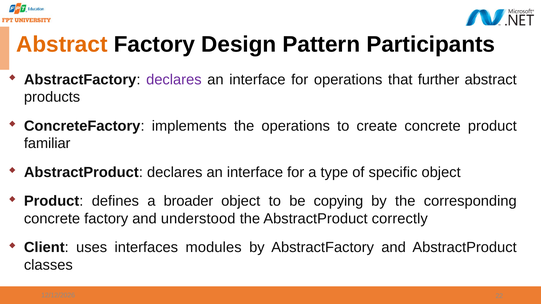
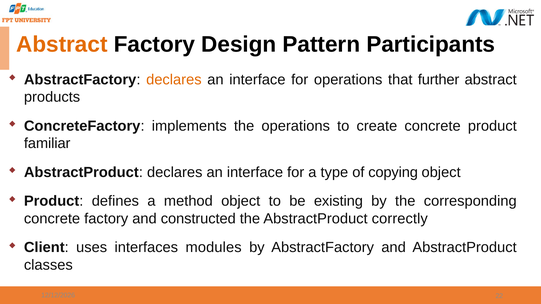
declares colour: purple -> orange (174, 80)
specific: specific -> copying (393, 172)
broader: broader -> method (188, 201)
copying: copying -> existing (338, 201)
understood: understood -> constructed (198, 219)
